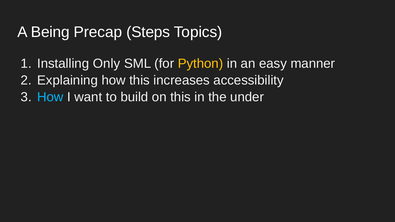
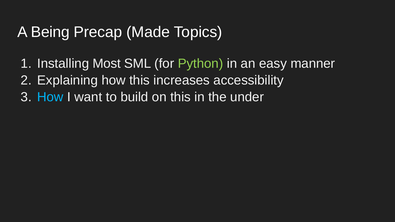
Steps: Steps -> Made (148, 32)
Only: Only -> Most (107, 63)
Python colour: yellow -> light green (200, 63)
